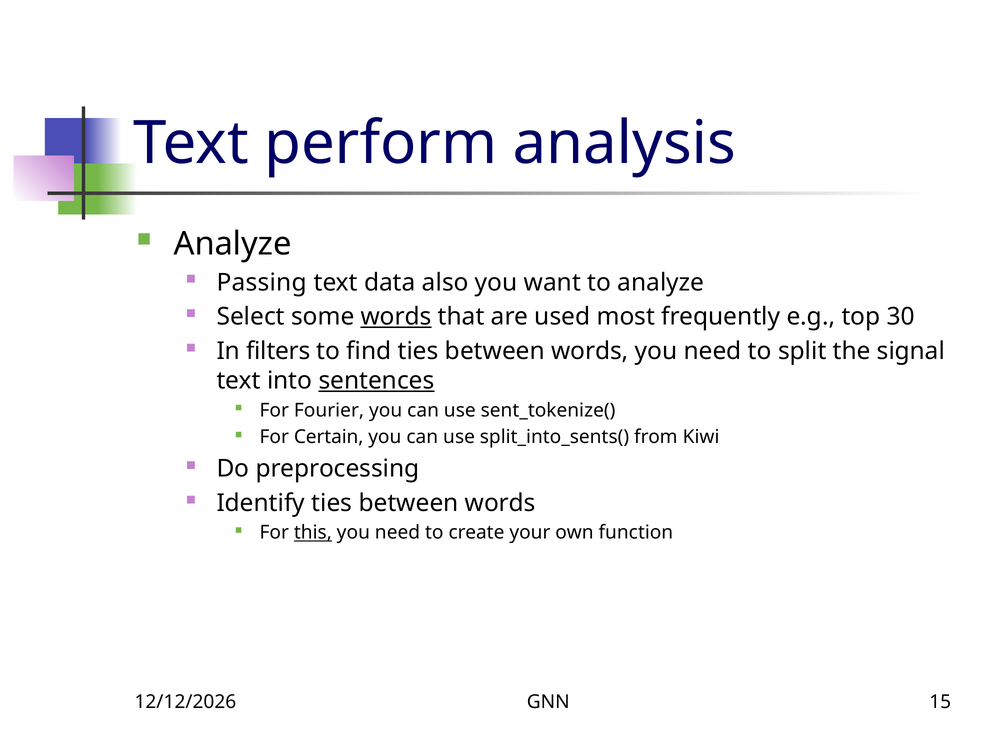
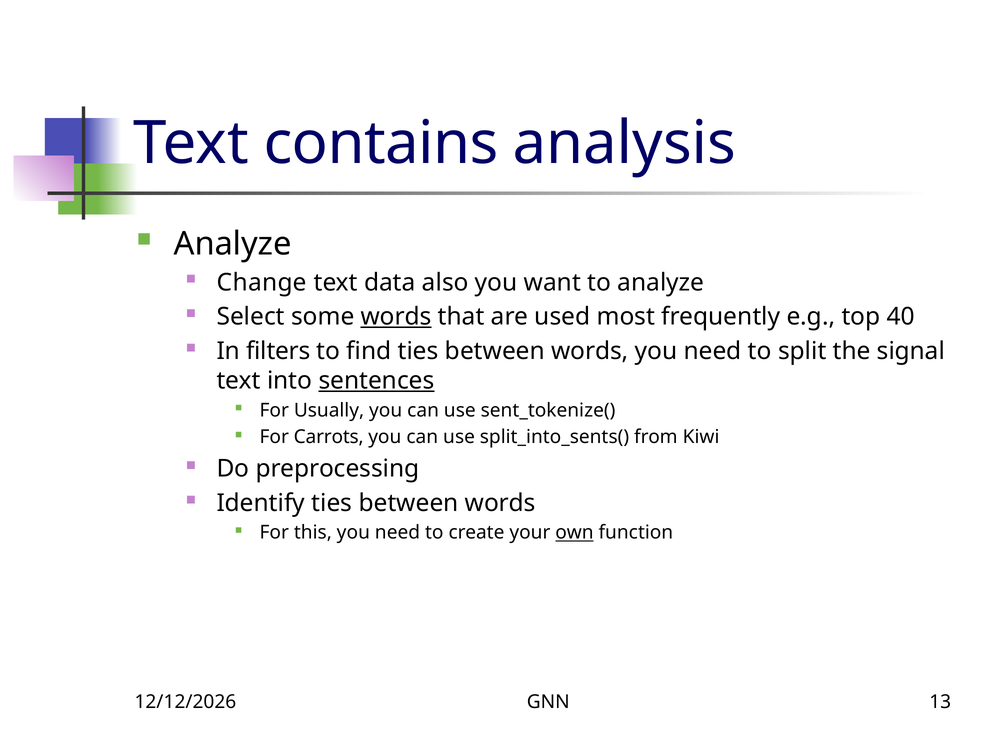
perform: perform -> contains (381, 143)
Passing: Passing -> Change (262, 282)
30: 30 -> 40 (901, 317)
Fourier: Fourier -> Usually (329, 410)
Certain: Certain -> Carrots (329, 437)
this underline: present -> none (313, 532)
own underline: none -> present (574, 532)
15: 15 -> 13 (940, 701)
